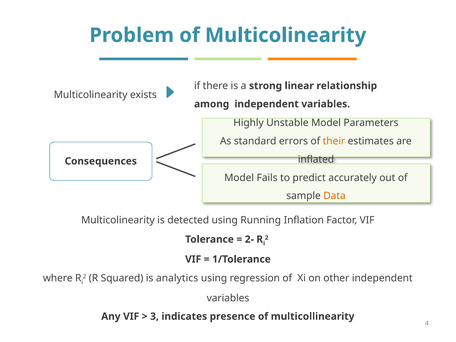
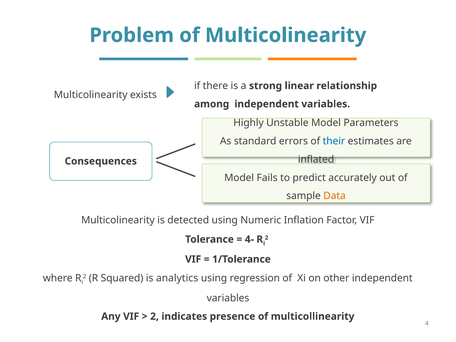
their colour: orange -> blue (334, 141)
Running: Running -> Numeric (261, 220)
2-: 2- -> 4- (249, 239)
3: 3 -> 2 (154, 316)
